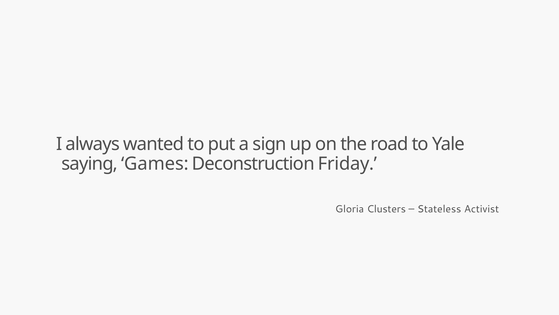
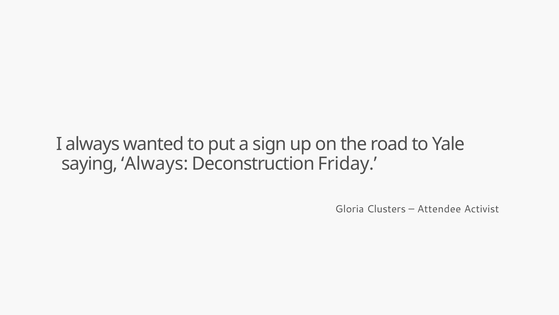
saying Games: Games -> Always (155, 164)
Stateless: Stateless -> Attendee (439, 209)
